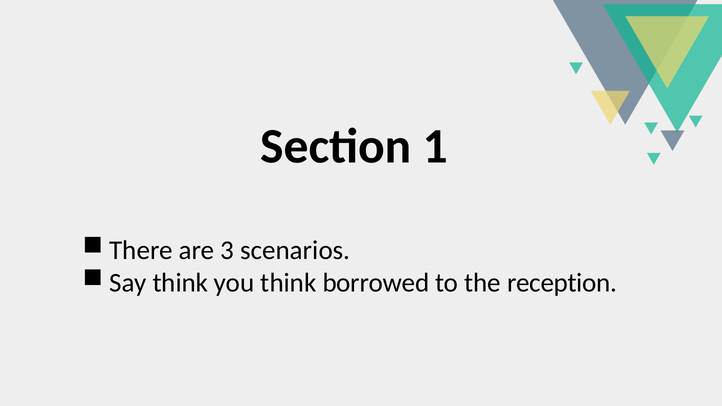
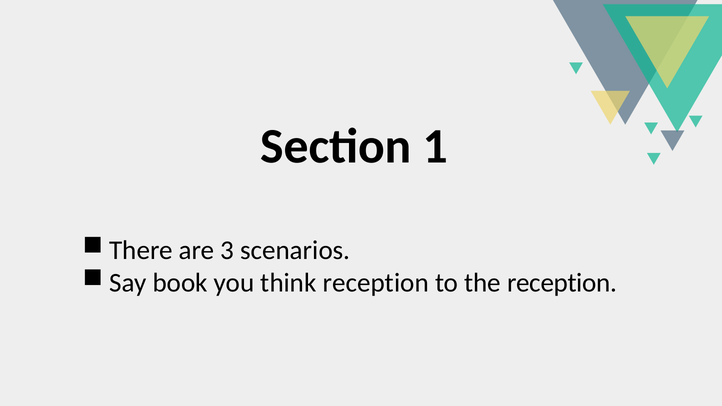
Say think: think -> book (180, 283)
think borrowed: borrowed -> reception (376, 283)
